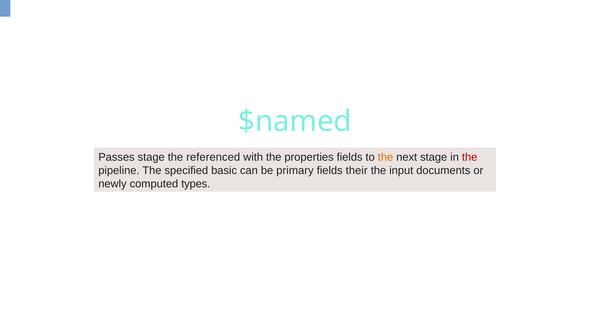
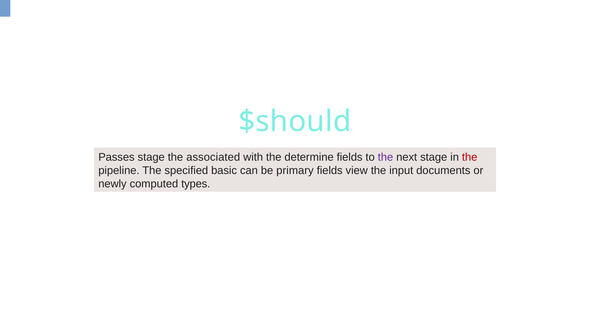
$named: $named -> $should (295, 121)
referenced: referenced -> associated (213, 157)
properties: properties -> determine (309, 157)
the colour: orange -> purple (386, 157)
their: their -> view (357, 170)
